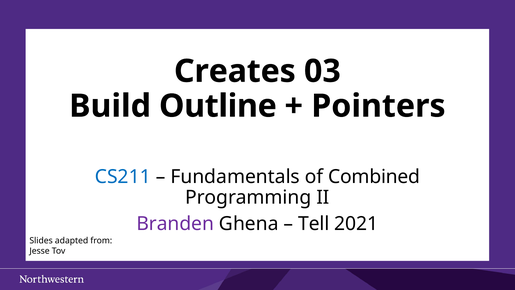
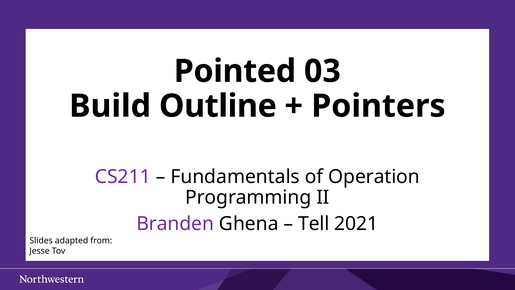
Creates: Creates -> Pointed (235, 71)
CS211 colour: blue -> purple (123, 176)
Combined: Combined -> Operation (374, 176)
